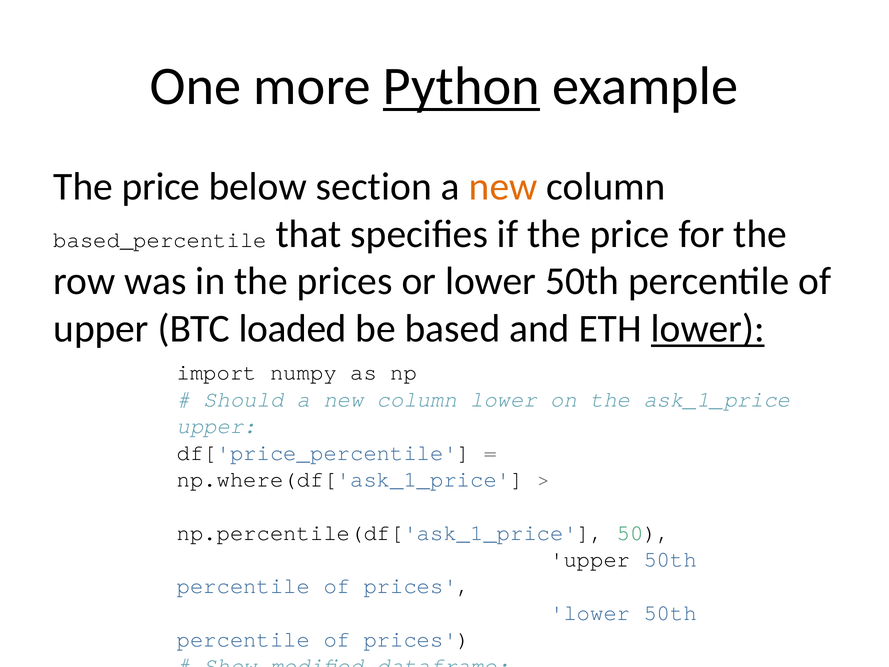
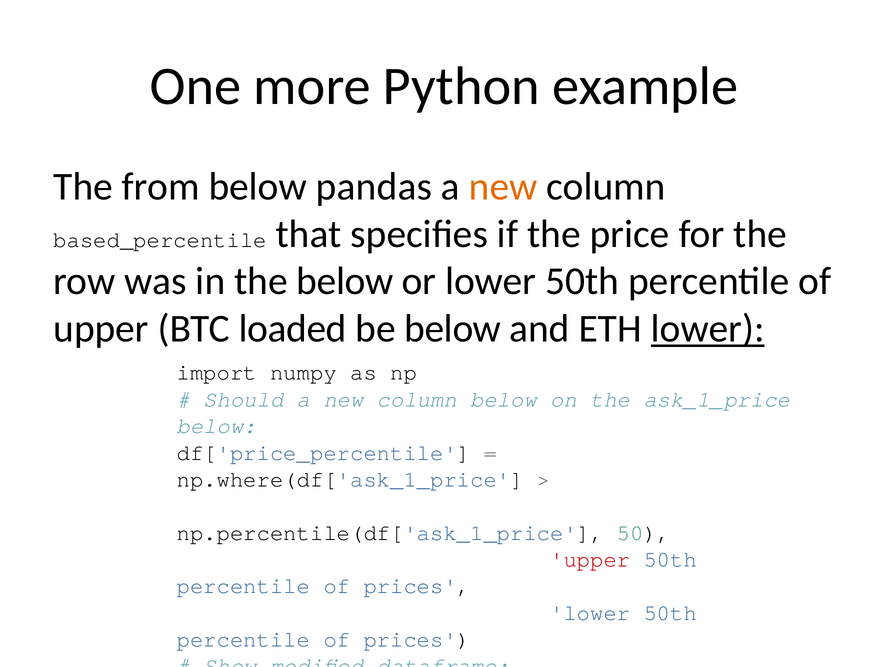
Python underline: present -> none (461, 86)
price: price -> from (161, 186)
section: section -> pandas (374, 186)
the prices: prices -> below (345, 281)
be based: based -> below (453, 329)
column lower: lower -> below (504, 399)
upper: upper -> below (217, 426)
upper colour: black -> red (590, 559)
